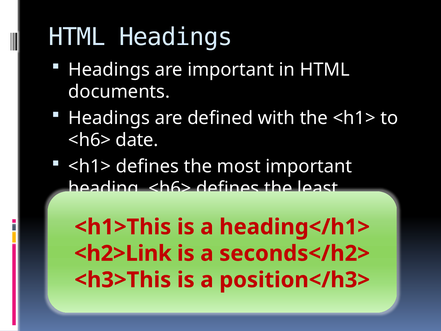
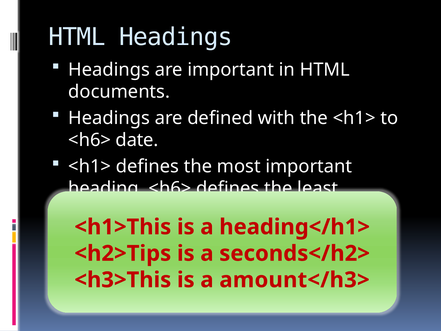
<h2>Link: <h2>Link -> <h2>Tips (123, 253)
position</h3>: position</h3> -> amount</h3> (294, 280)
